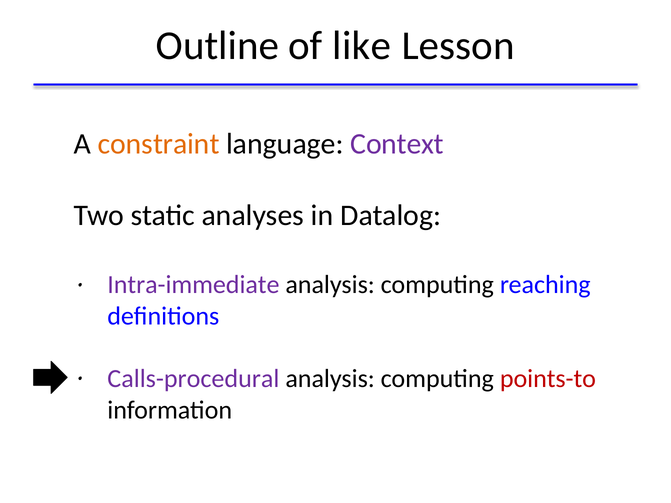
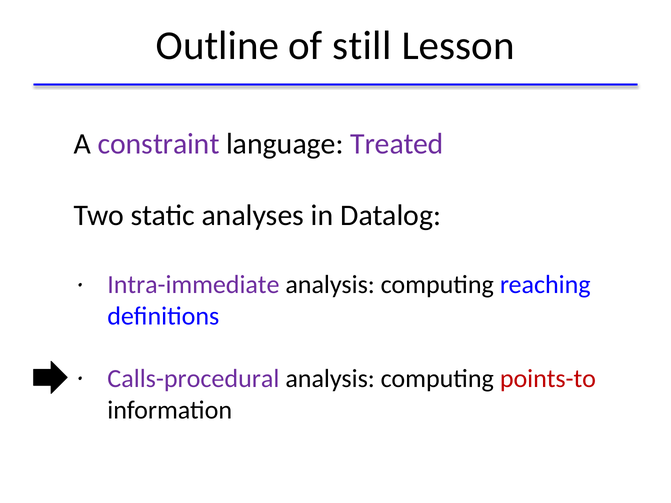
like: like -> still (362, 46)
constraint colour: orange -> purple (159, 144)
Context: Context -> Treated (397, 144)
